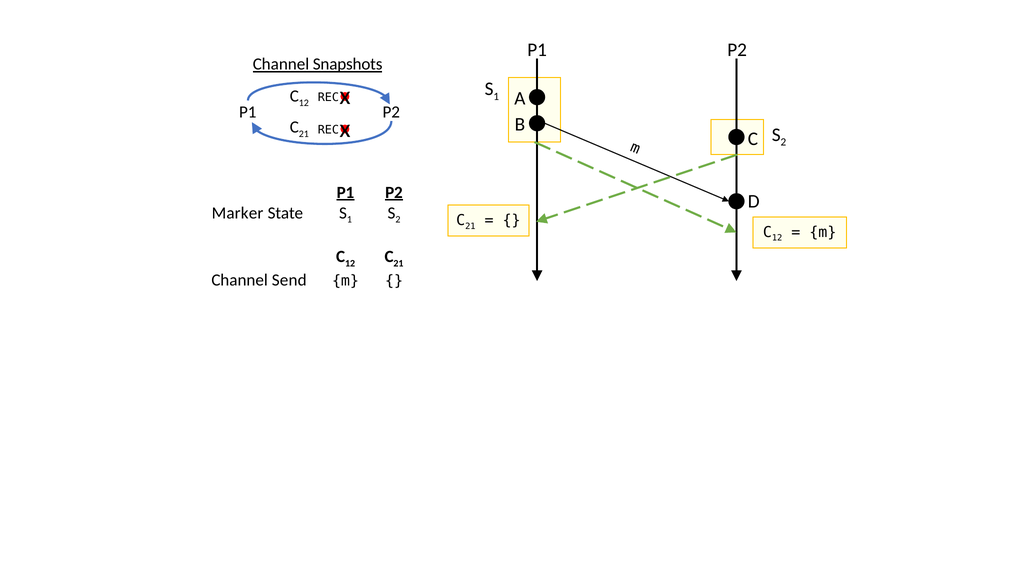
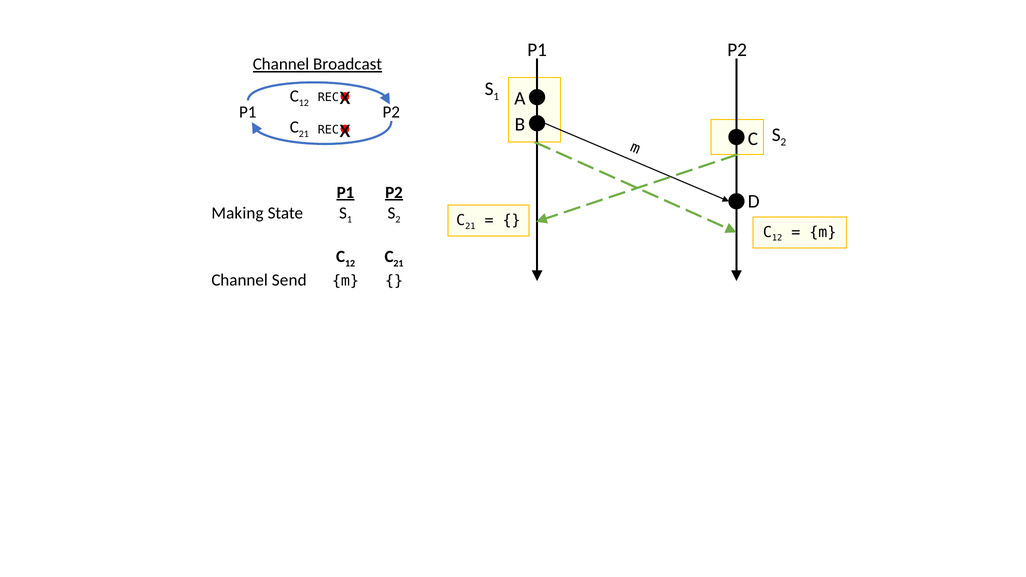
Snapshots: Snapshots -> Broadcast (348, 64)
Marker: Marker -> Making (238, 213)
